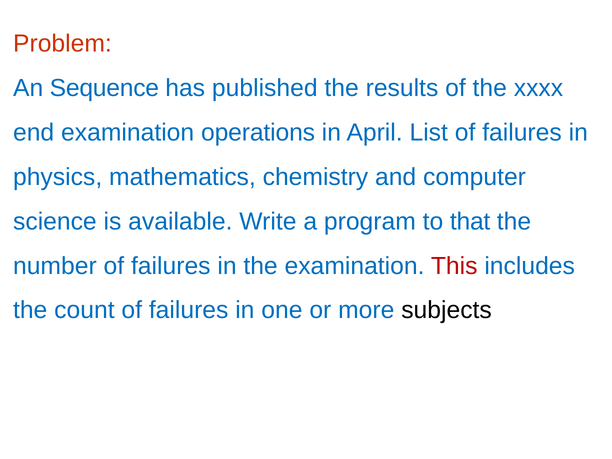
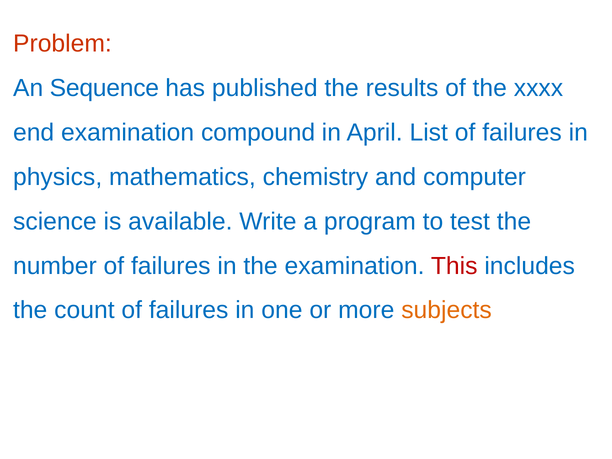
operations: operations -> compound (258, 133)
that: that -> test (470, 221)
subjects colour: black -> orange (447, 310)
